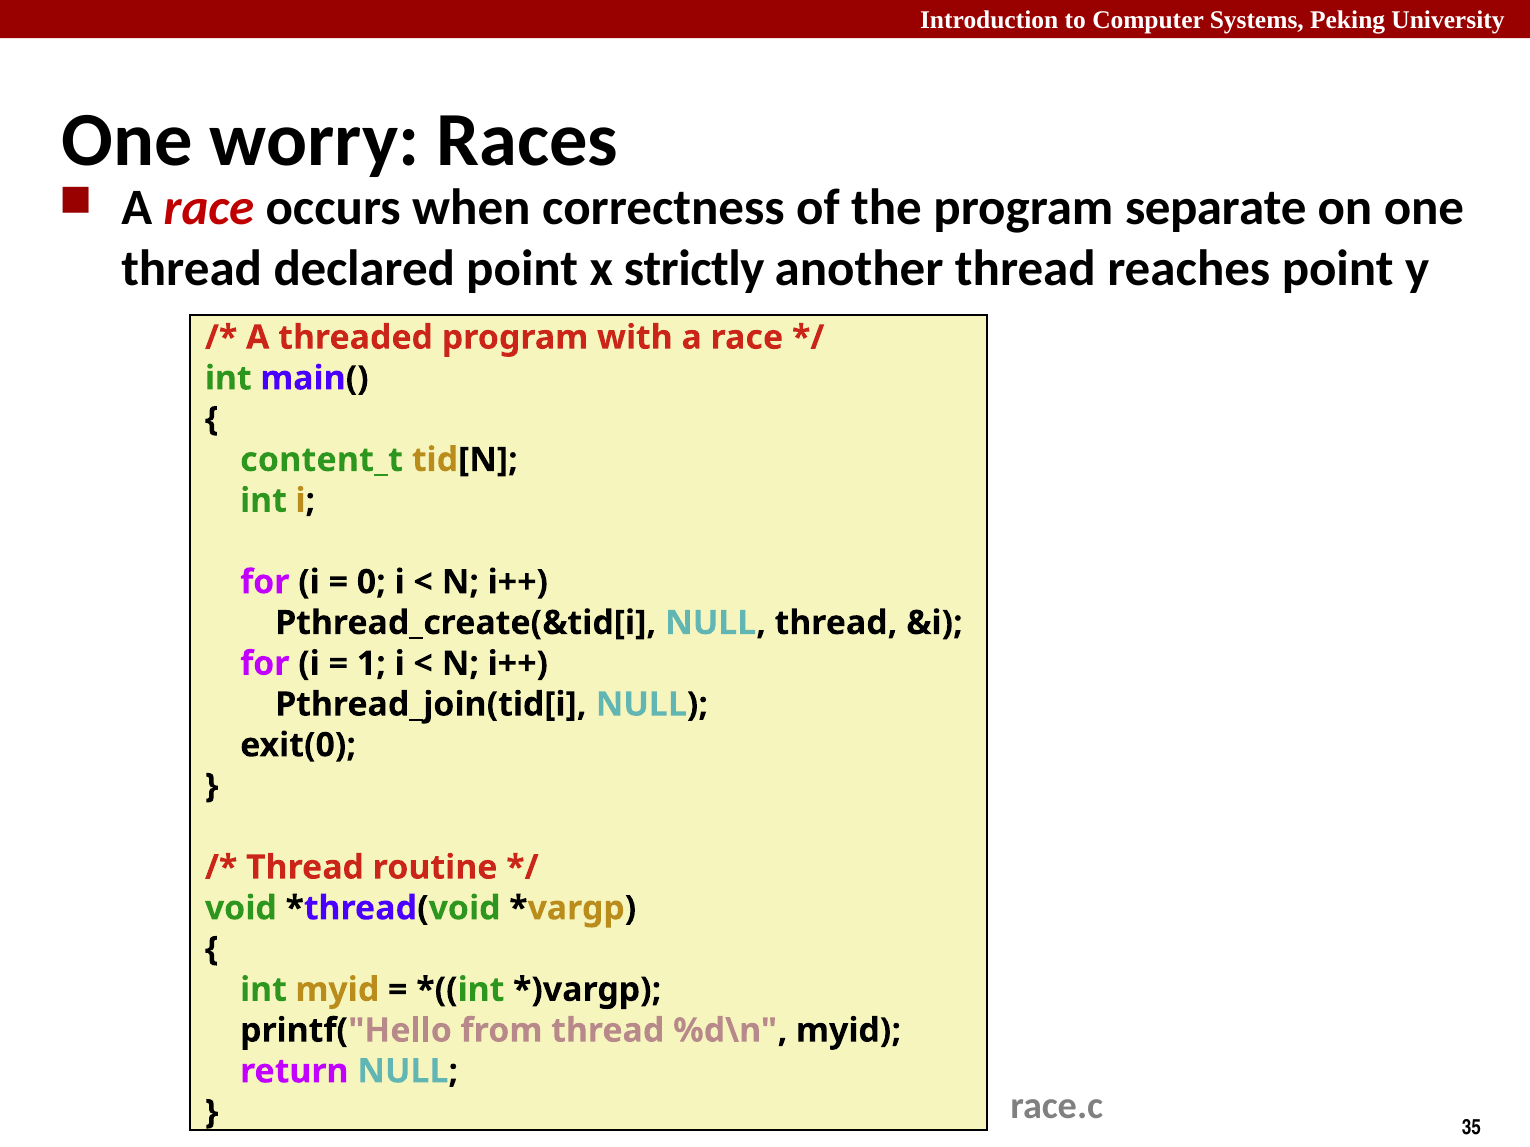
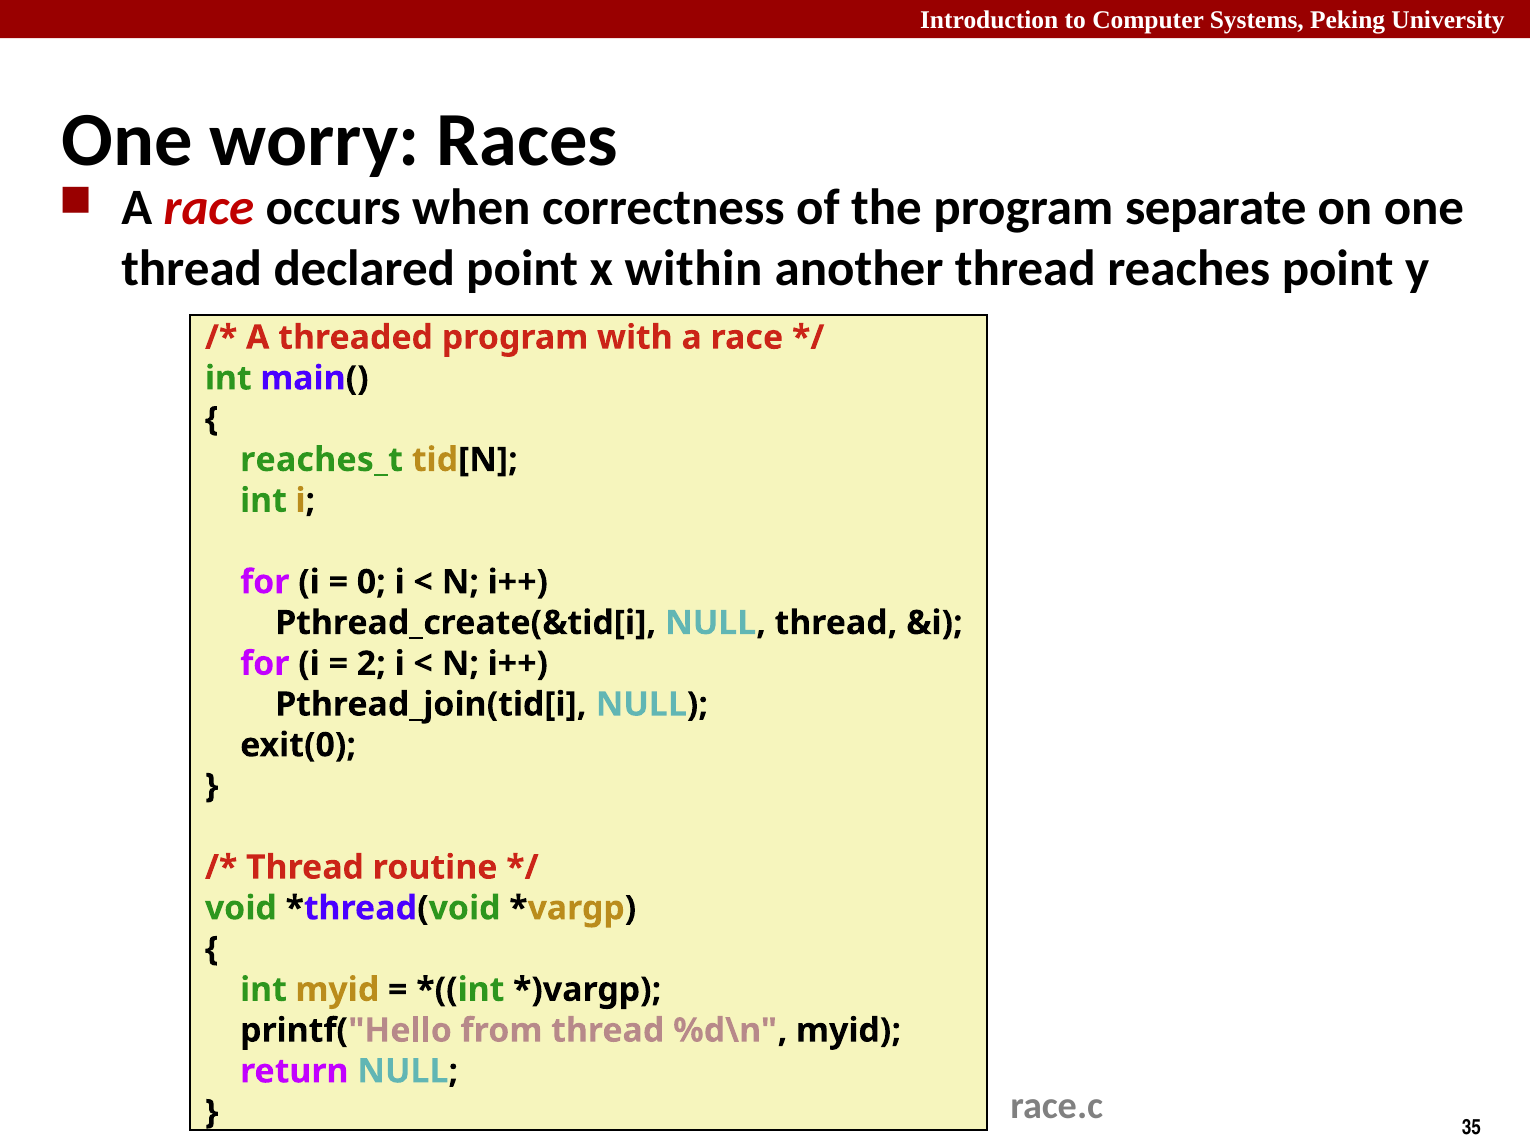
strictly: strictly -> within (694, 269)
content_t: content_t -> reaches_t (322, 460)
1: 1 -> 2 (371, 664)
